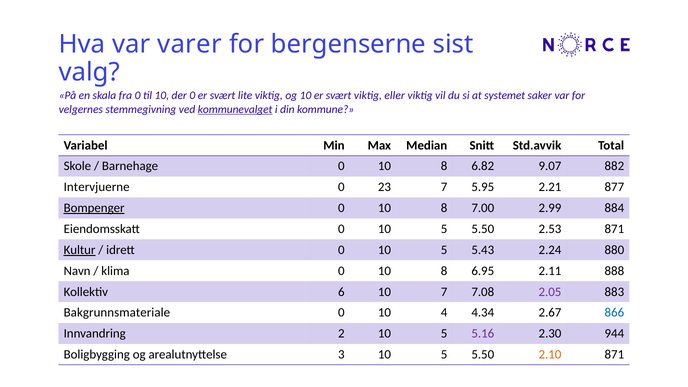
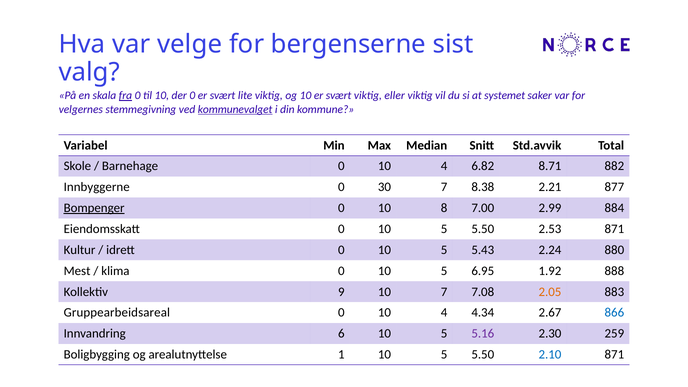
varer: varer -> velge (190, 44)
fra underline: none -> present (125, 95)
Barnehage 0 10 8: 8 -> 4 (444, 166)
9.07: 9.07 -> 8.71 (550, 166)
Intervjuerne: Intervjuerne -> Innbyggerne (97, 187)
23: 23 -> 30 (384, 187)
5.95: 5.95 -> 8.38 (483, 187)
Kultur underline: present -> none (80, 250)
Navn: Navn -> Mest (77, 271)
klima 0 10 8: 8 -> 5 (444, 271)
2.11: 2.11 -> 1.92 (550, 271)
6: 6 -> 9 (341, 292)
2.05 colour: purple -> orange (550, 292)
Bakgrunnsmateriale: Bakgrunnsmateriale -> Gruppearbeidsareal (117, 313)
2: 2 -> 6 (341, 334)
944: 944 -> 259 (614, 334)
3: 3 -> 1 (341, 355)
2.10 colour: orange -> blue (550, 355)
